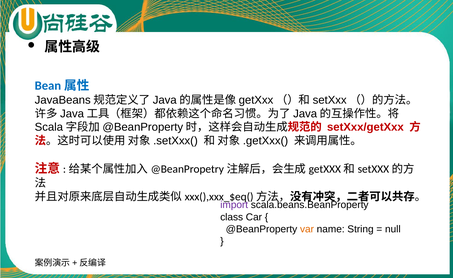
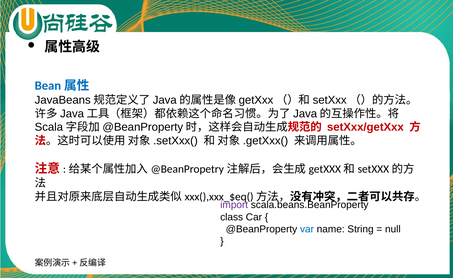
var colour: orange -> blue (307, 229)
